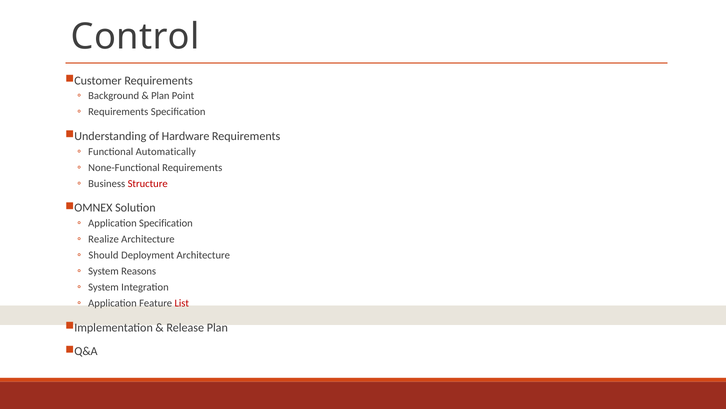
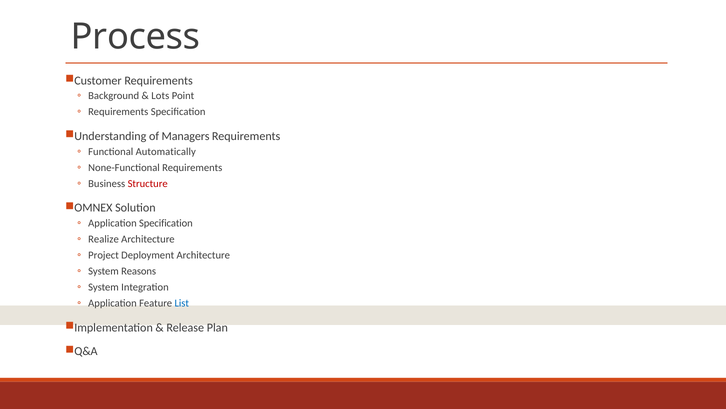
Control: Control -> Process (136, 37)
Plan: Plan -> Lots (160, 96)
Hardware: Hardware -> Managers (186, 136)
Should: Should -> Project (104, 255)
List colour: red -> blue (182, 303)
